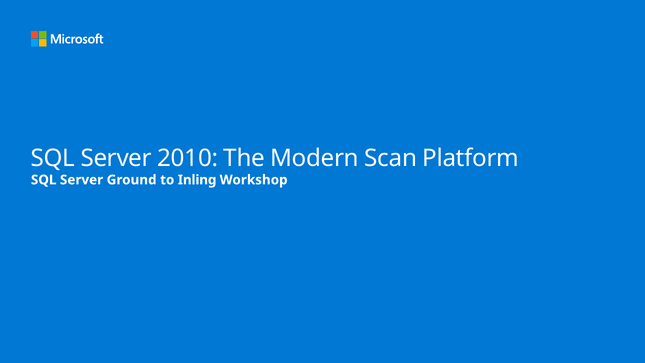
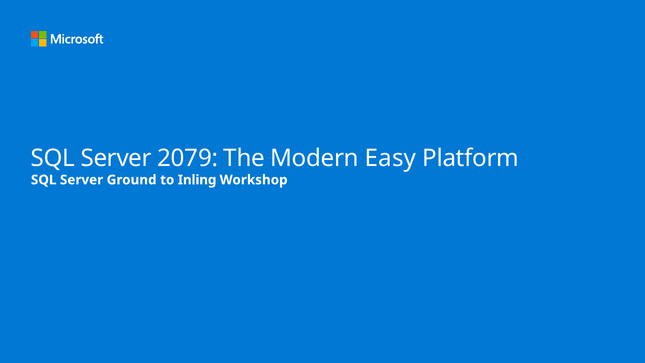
2010: 2010 -> 2079 (188, 158)
Scan: Scan -> Easy (390, 158)
